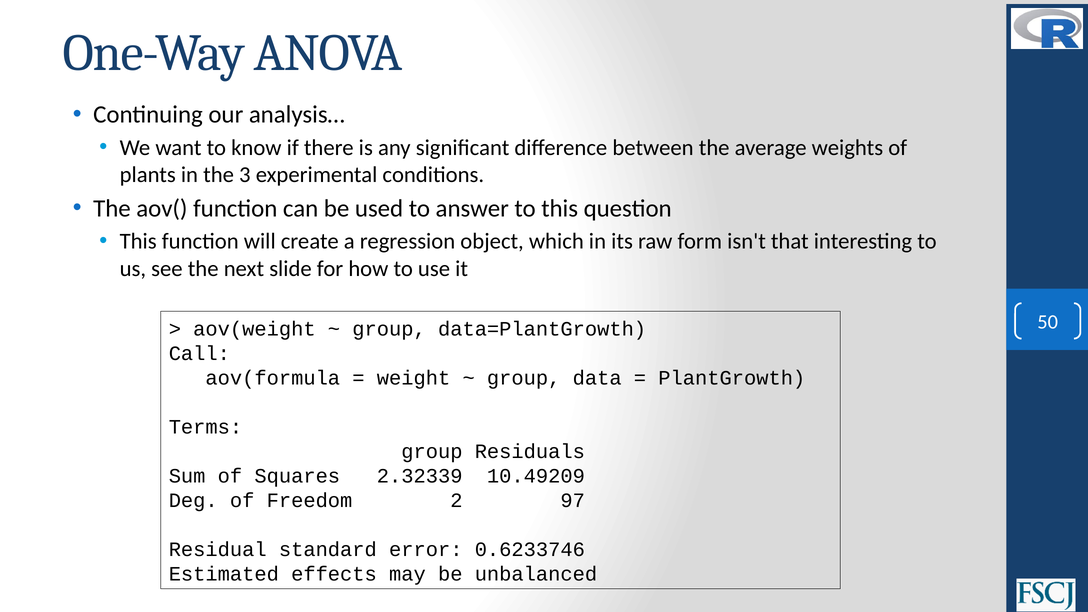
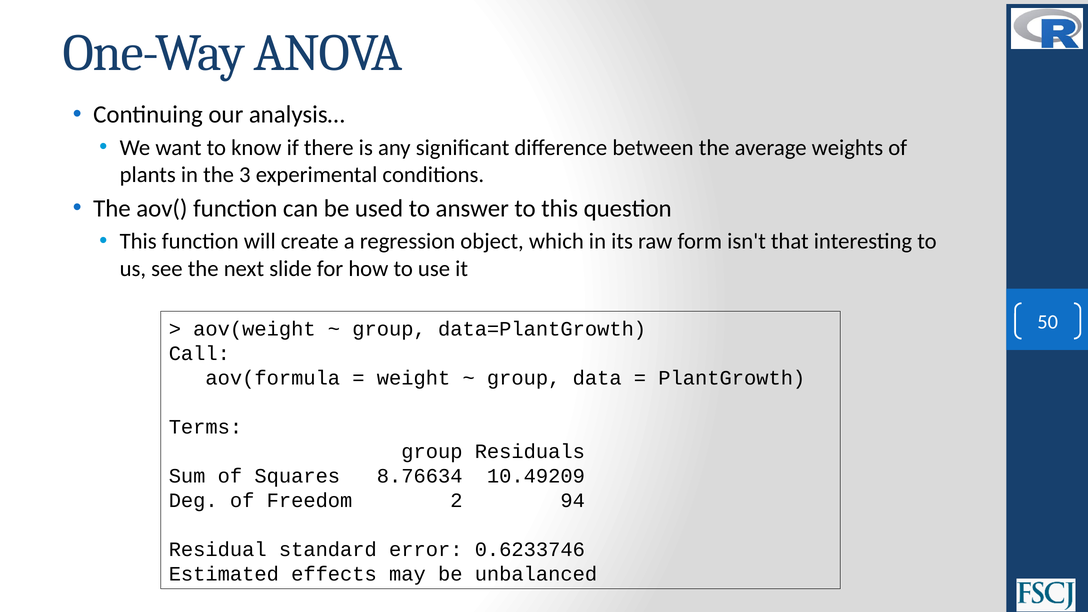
2.32339: 2.32339 -> 8.76634 (420, 476)
97: 97 -> 94 (573, 500)
